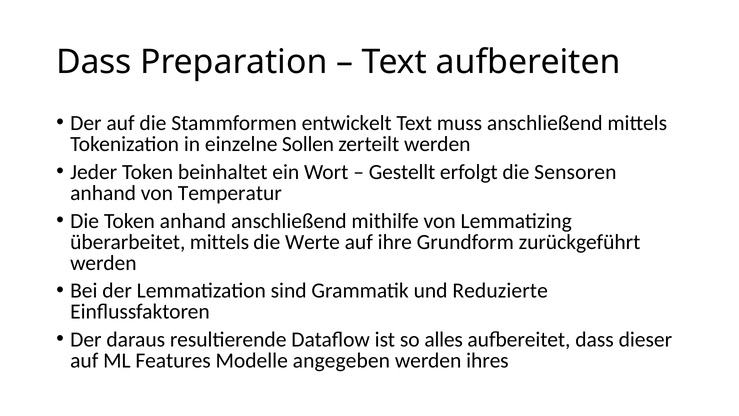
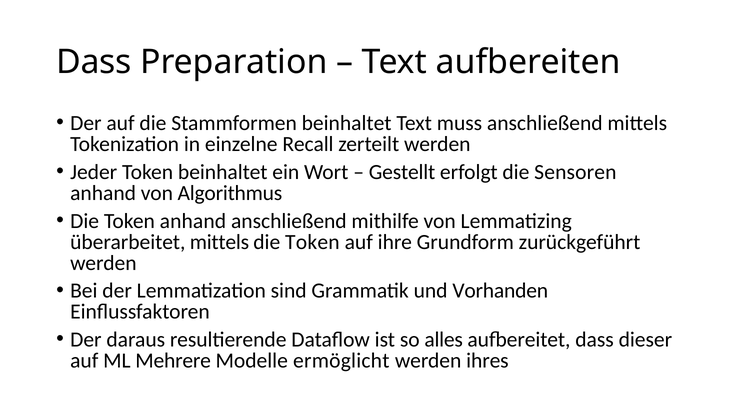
Stammformen entwickelt: entwickelt -> beinhaltet (347, 123)
Sollen: Sollen -> Recall (308, 144)
Temperatur: Temperatur -> Algorithmus (230, 193)
Werte: Werte -> Token (312, 242)
Reduzierte: Reduzierte -> Vorhanden (500, 291)
Features: Features -> Mehrere (173, 360)
angegeben: angegeben -> ermöglicht (341, 360)
